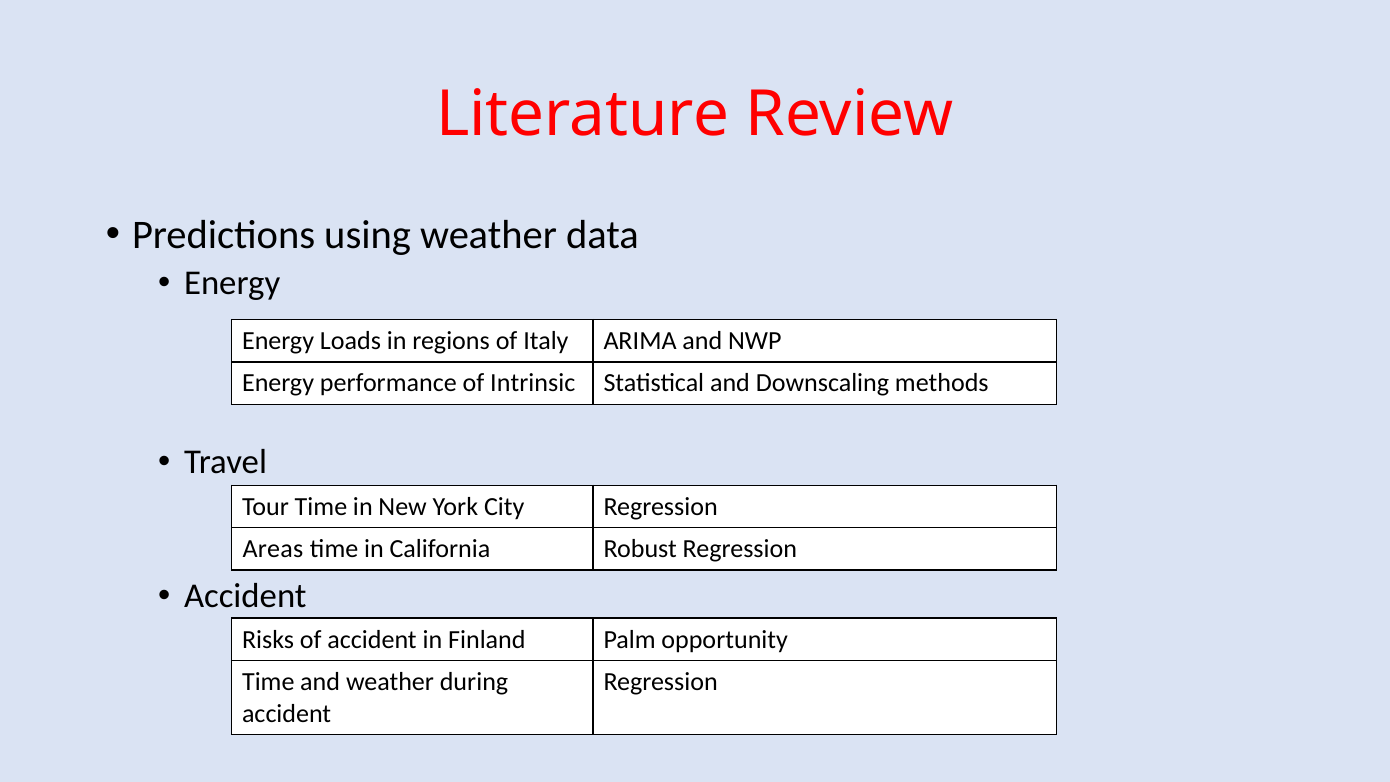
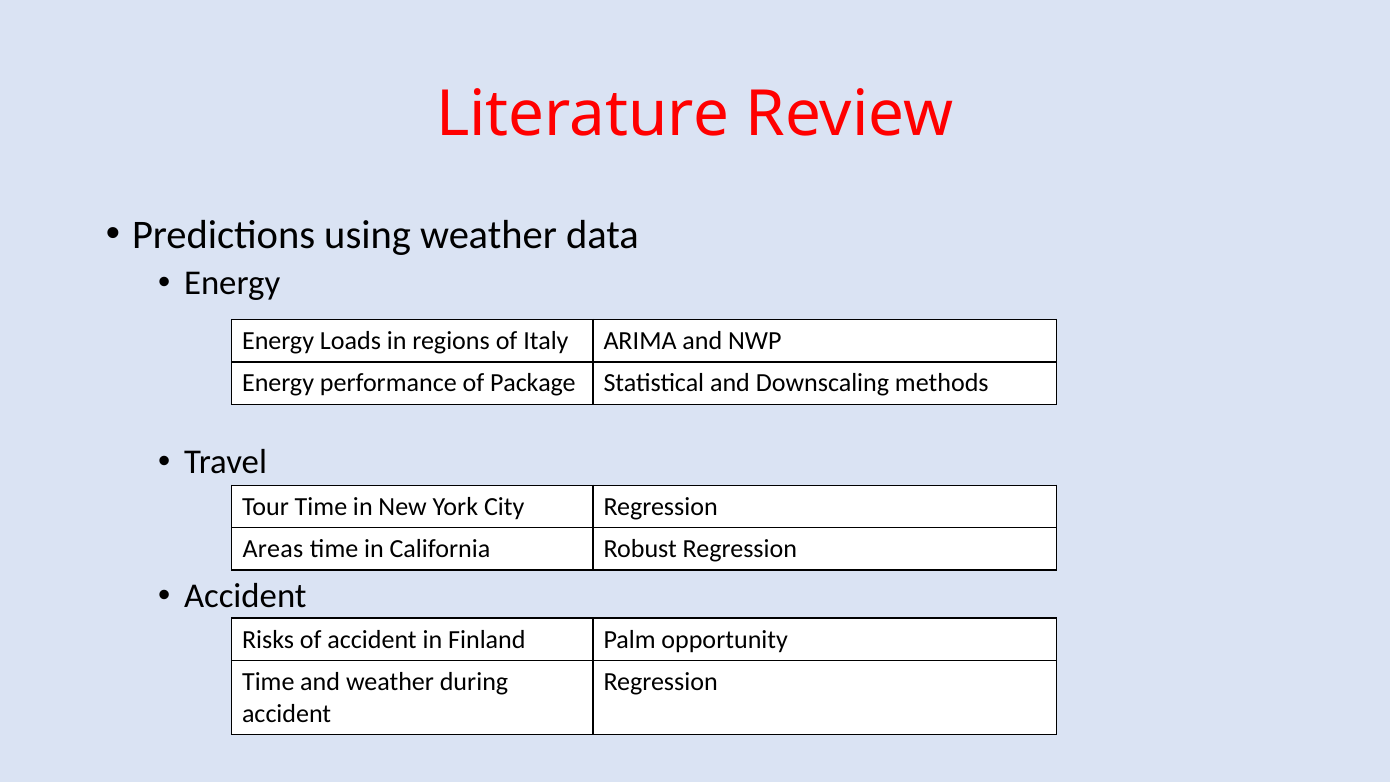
Intrinsic: Intrinsic -> Package (533, 383)
